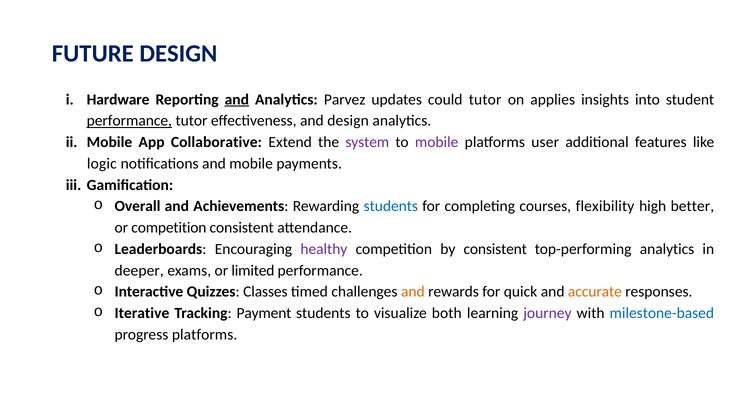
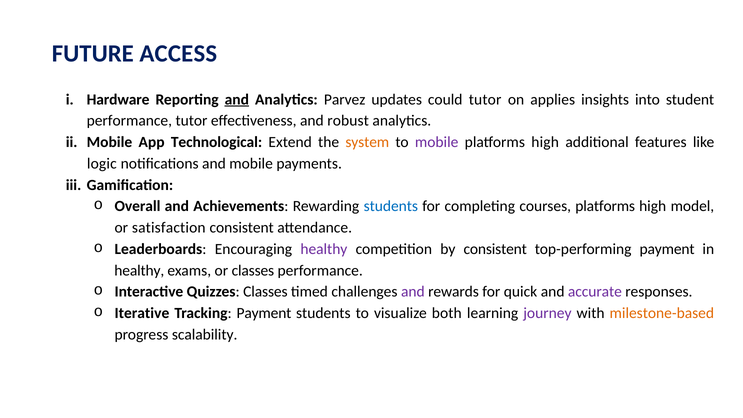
FUTURE DESIGN: DESIGN -> ACCESS (178, 53)
performance underline: present -> none (129, 121)
and design: design -> robust (348, 121)
Collaborative: Collaborative -> Technological (217, 142)
system colour: purple -> orange (367, 142)
user: user -> high (545, 142)
courses flexibility: flexibility -> platforms (605, 206)
better: better -> model (692, 206)
or competition: competition -> satisfaction (169, 228)
top-performing analytics: analytics -> payment (667, 249)
deeper: deeper -> healthy (139, 271)
or limited: limited -> classes (253, 271)
and colour: orange -> purple (413, 292)
accurate colour: orange -> purple (595, 292)
milestone-based colour: blue -> orange (662, 313)
progress platforms: platforms -> scalability (205, 335)
